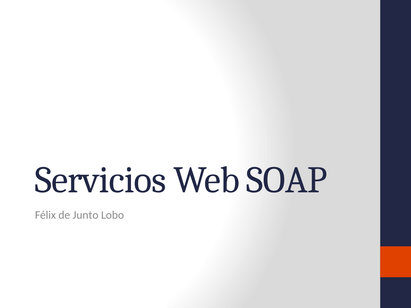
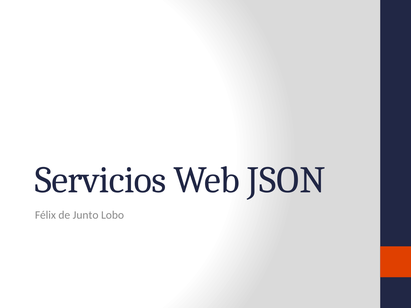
SOAP: SOAP -> JSON (286, 180)
